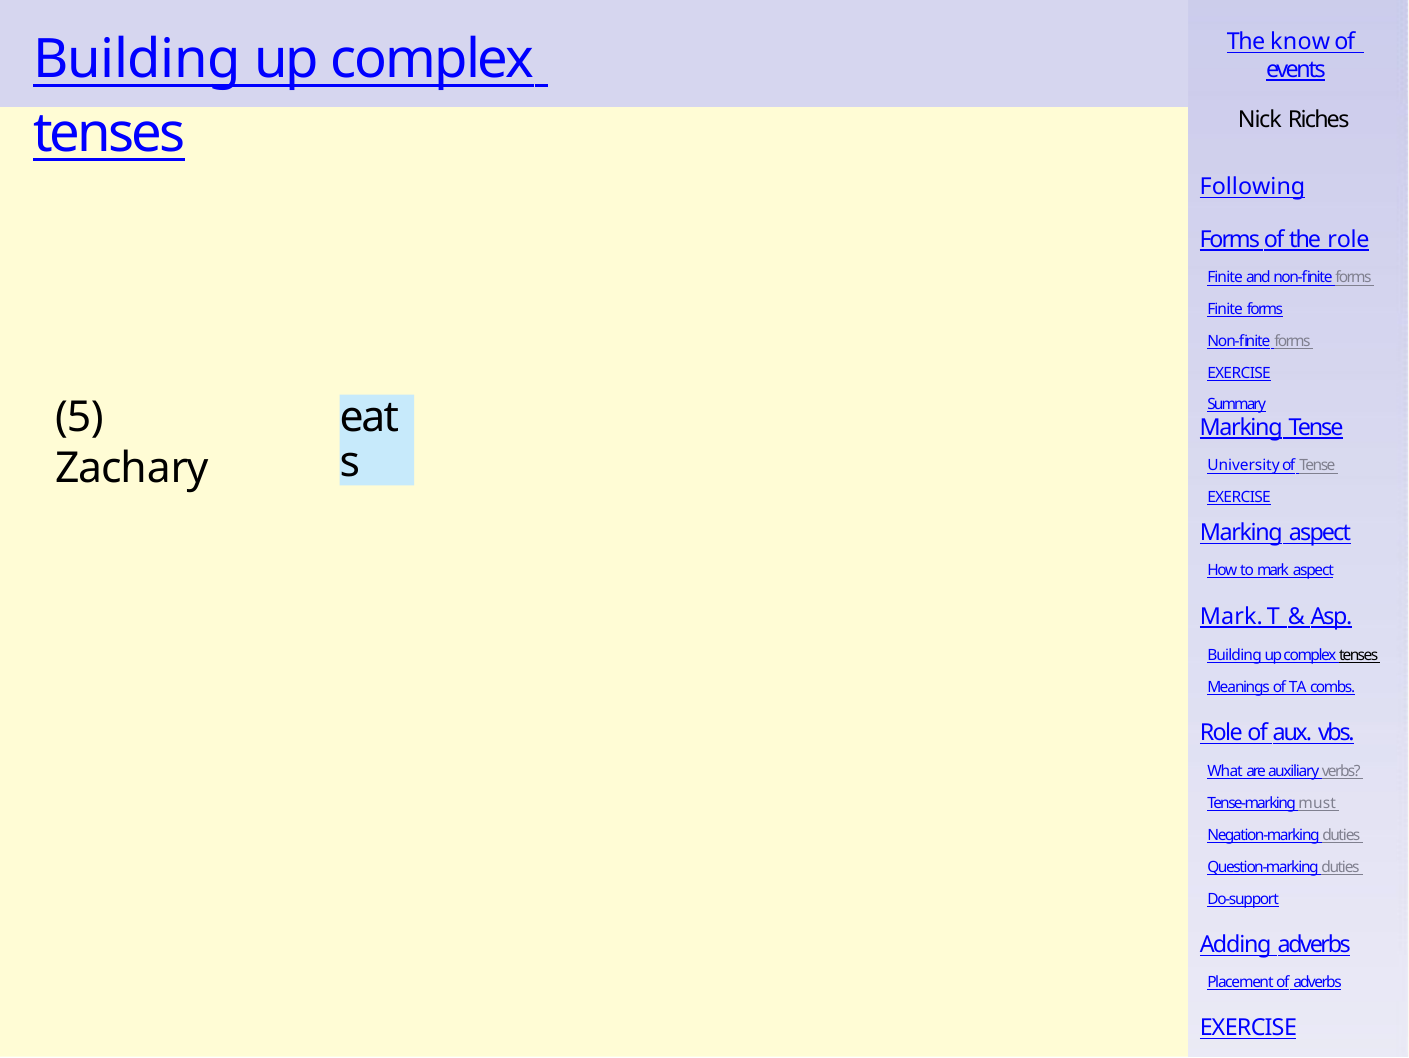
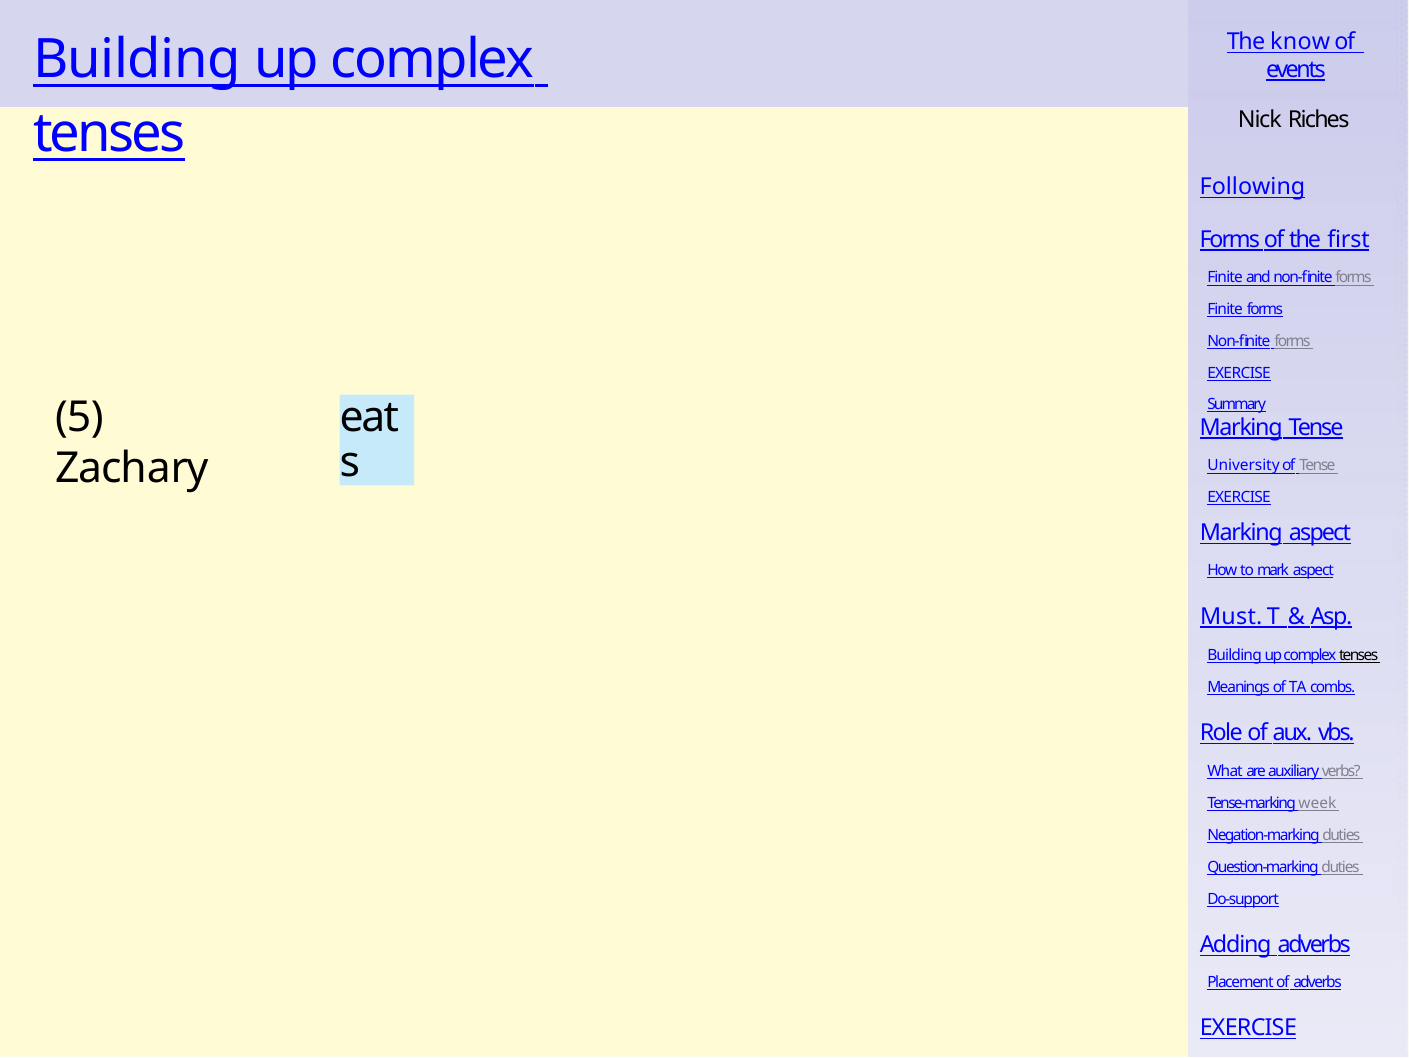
the role: role -> first (1349, 239)
Mark: Mark -> Must (1231, 616)
must: must -> week (1317, 803)
